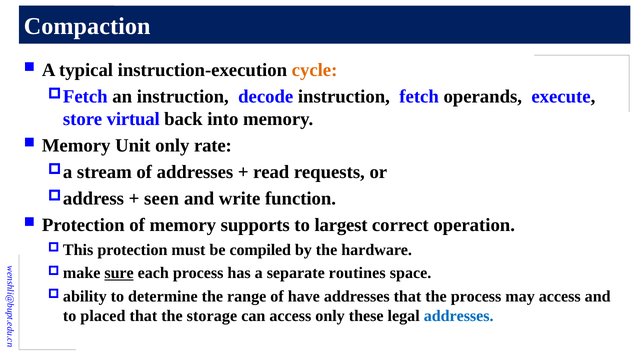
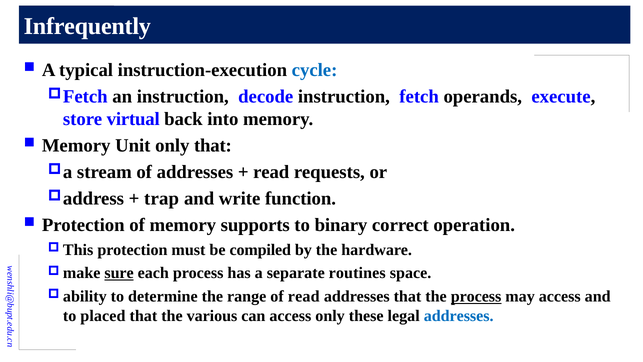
Compaction: Compaction -> Infrequently (87, 26)
cycle colour: orange -> blue (315, 70)
only rate: rate -> that (213, 145)
seen: seen -> trap (162, 198)
largest: largest -> binary (341, 225)
of have: have -> read (304, 296)
process underline: none -> present (476, 296)
storage: storage -> various (212, 316)
